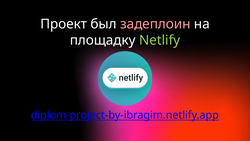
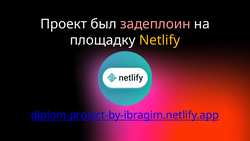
Netlify colour: light green -> yellow (160, 40)
